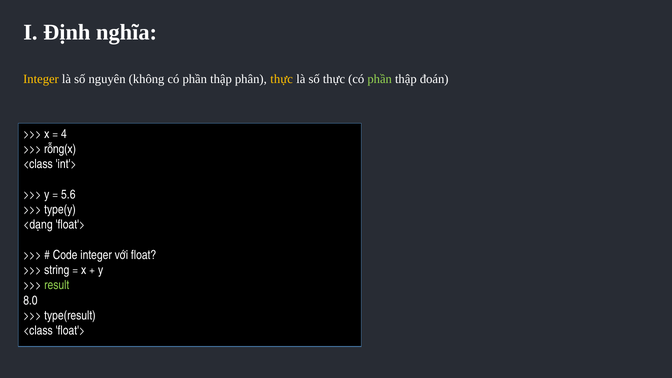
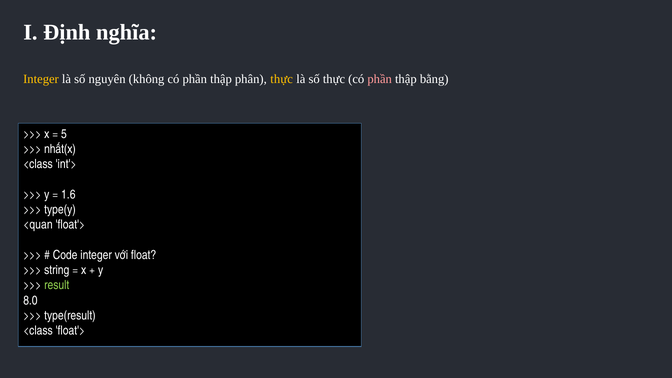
phần colour: light green -> pink (380, 79)
đoán: đoán -> bằng (434, 79)
4: 4 -> 5 (64, 134)
rỗng(x: rỗng(x -> nhất(x (60, 149)
5.6: 5.6 -> 1.6 (68, 195)
<dạng: <dạng -> <quan (38, 225)
